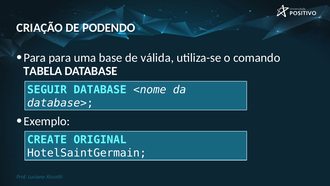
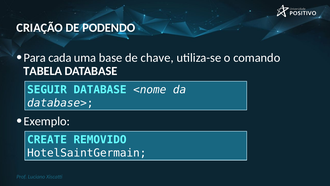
Para para: para -> cada (60, 58)
válida: válida -> chave (157, 58)
ORIGINAL: ORIGINAL -> REMOVIDO (100, 140)
